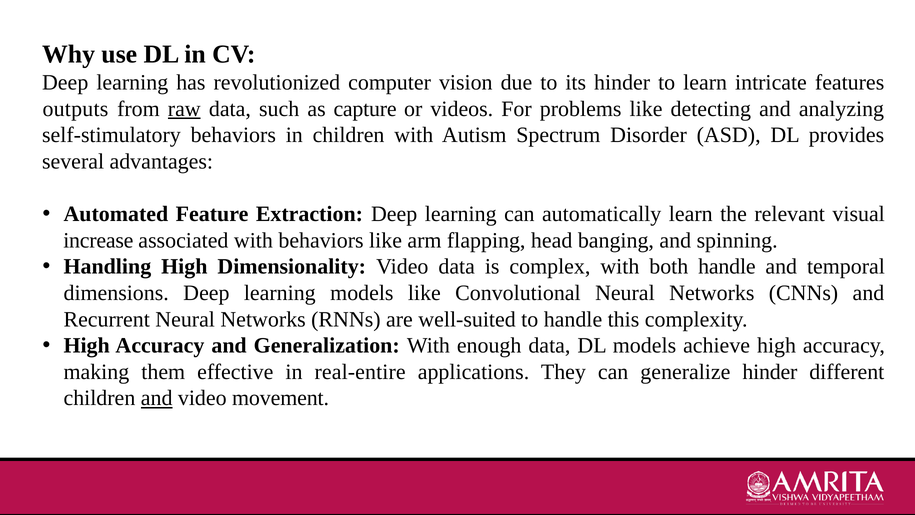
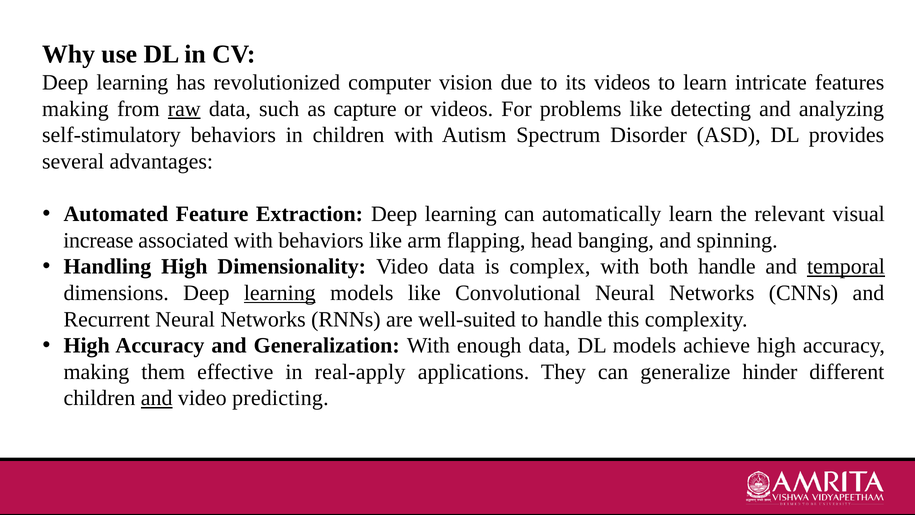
its hinder: hinder -> videos (622, 83)
outputs: outputs -> making (75, 109)
temporal underline: none -> present (846, 267)
learning underline: none -> present (280, 293)
real-entire: real-entire -> real-apply (360, 372)
movement: movement -> predicting (280, 398)
